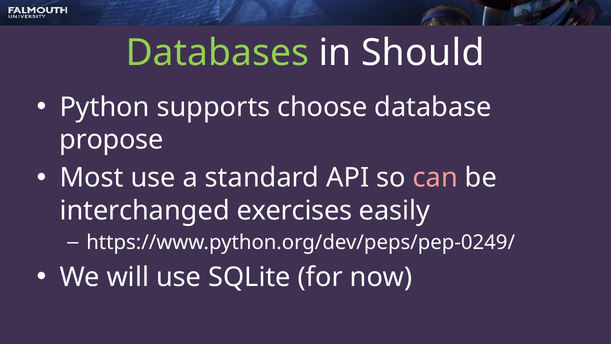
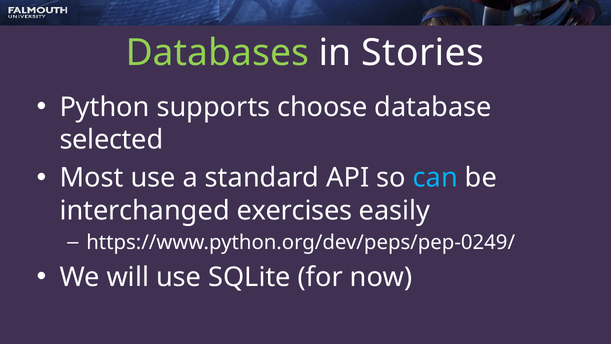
Should: Should -> Stories (423, 53)
propose: propose -> selected (111, 140)
can colour: pink -> light blue (435, 178)
